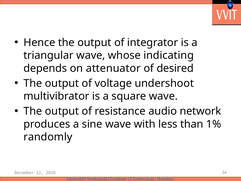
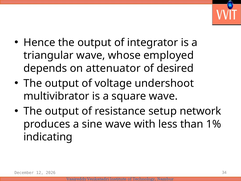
indicating: indicating -> employed (169, 55)
audio: audio -> setup (163, 111)
randomly: randomly -> indicating (48, 137)
